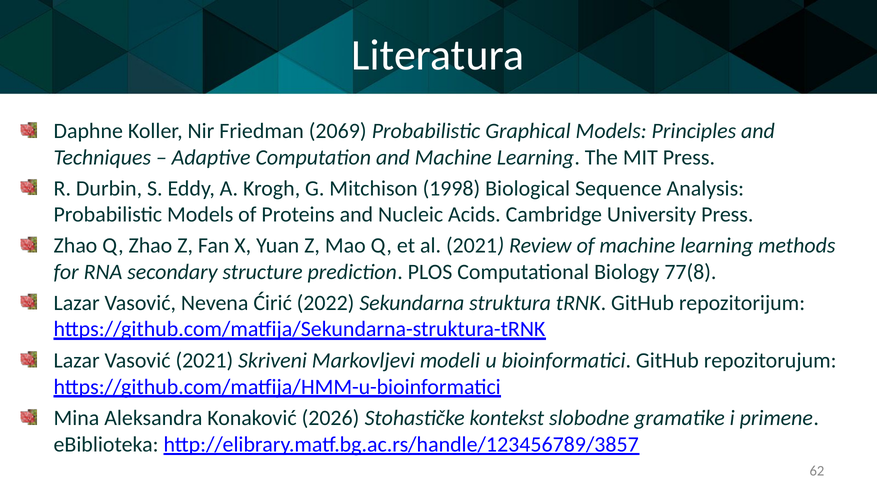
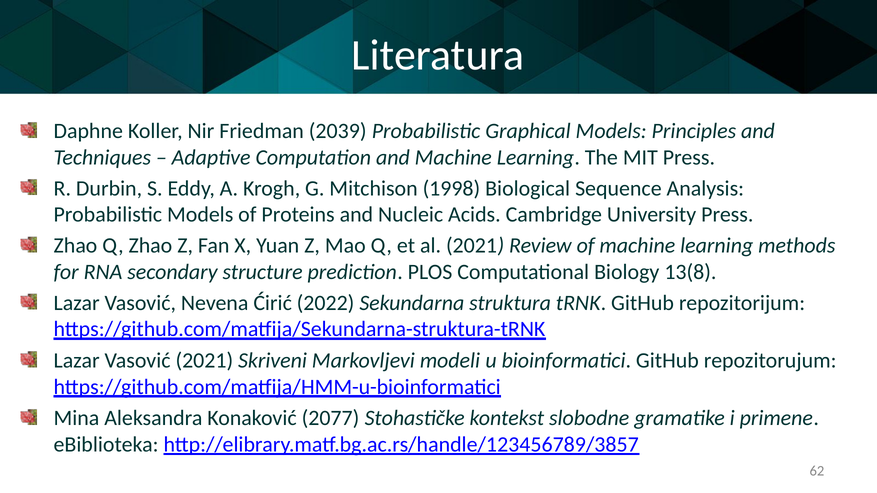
2069: 2069 -> 2039 (338, 131)
77(8: 77(8 -> 13(8 (690, 272)
2026: 2026 -> 2077 (330, 418)
